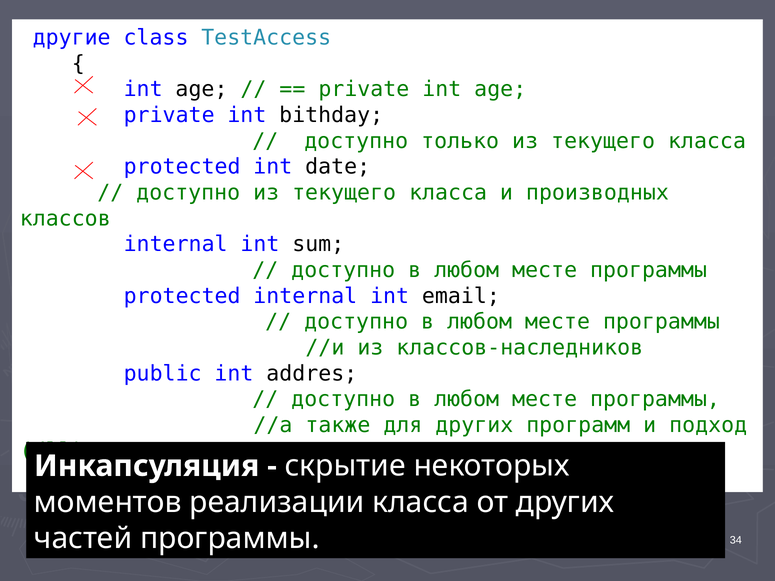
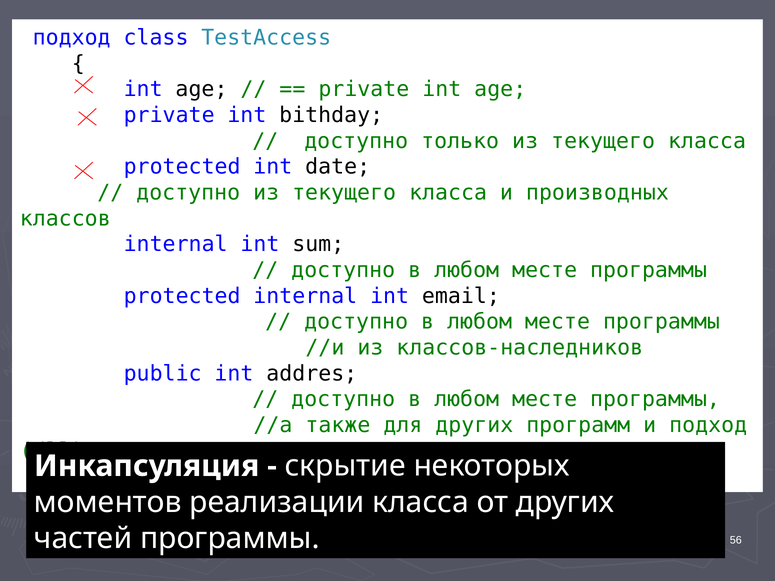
другие: другие -> подход (72, 38)
34: 34 -> 56 (736, 540)
